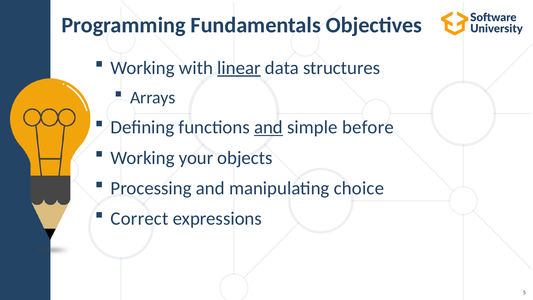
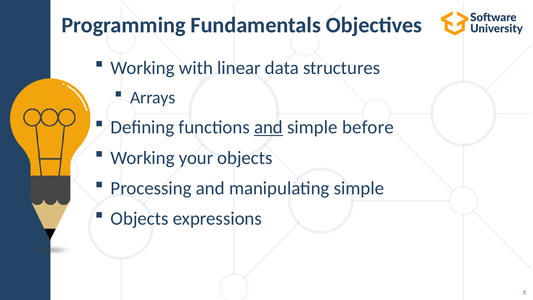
linear underline: present -> none (239, 68)
manipulating choice: choice -> simple (359, 188)
Correct: Correct -> Objects (140, 219)
